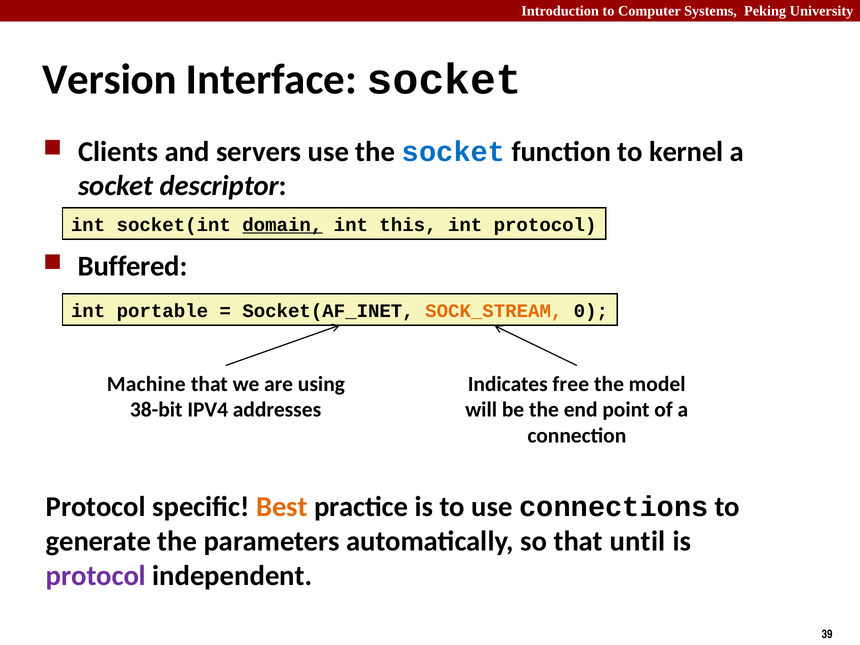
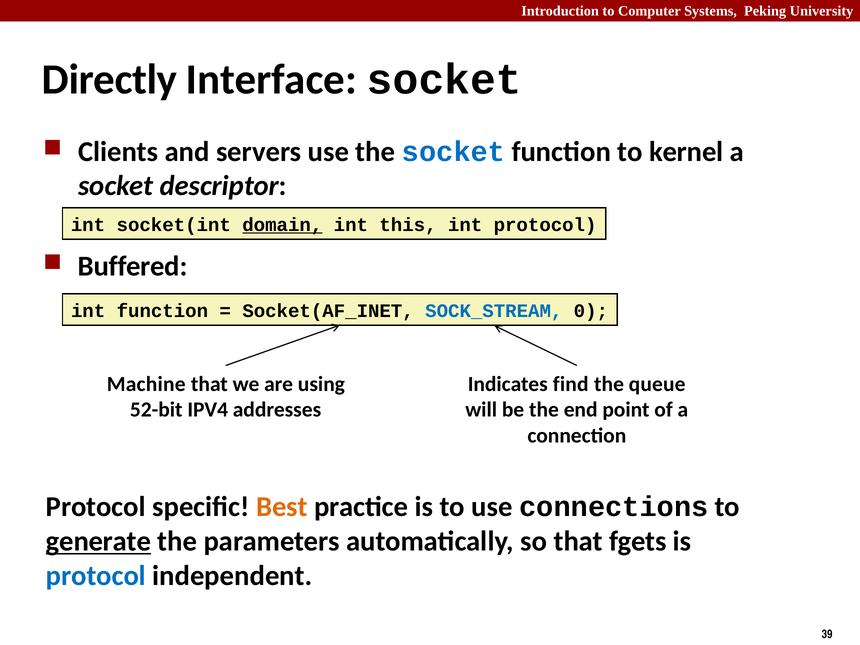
Version: Version -> Directly (109, 80)
int portable: portable -> function (162, 311)
SOCK_STREAM colour: orange -> blue (494, 311)
free: free -> find (571, 384)
model: model -> queue (657, 384)
38-bit: 38-bit -> 52-bit (156, 410)
generate underline: none -> present (98, 541)
until: until -> fgets (638, 541)
protocol colour: purple -> blue (96, 576)
